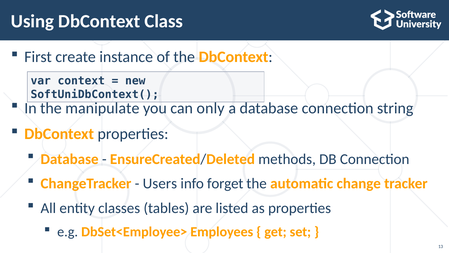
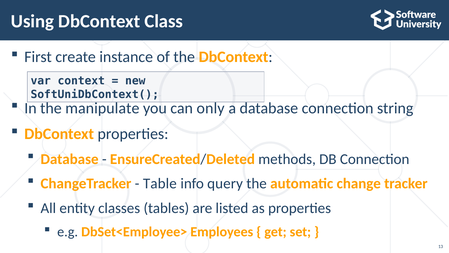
Users: Users -> Table (160, 183)
forget: forget -> query (225, 183)
